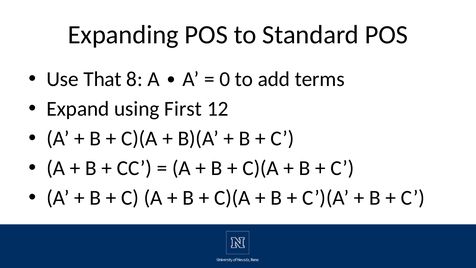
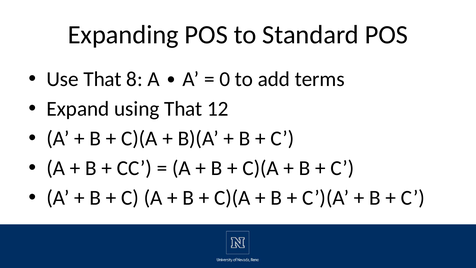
using First: First -> That (183, 109)
